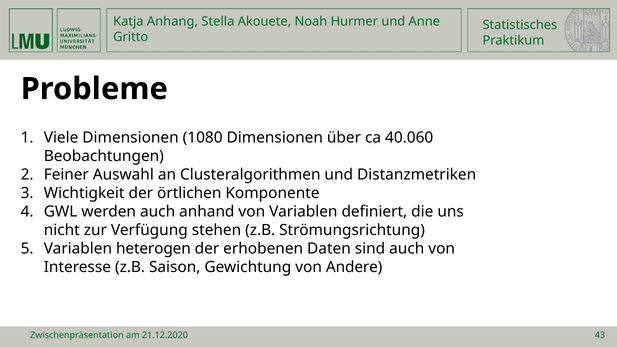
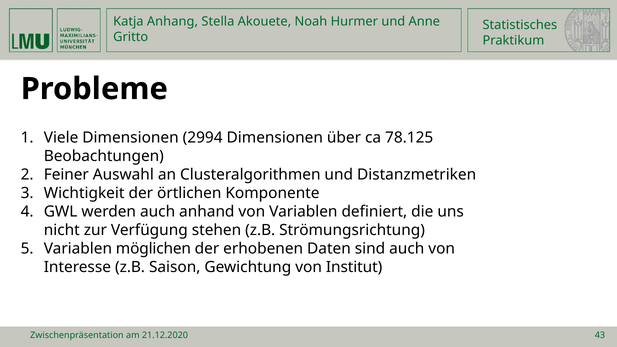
1080: 1080 -> 2994 (203, 138)
40.060: 40.060 -> 78.125 (409, 138)
heterogen: heterogen -> möglichen (153, 249)
Andere: Andere -> Institut (354, 267)
